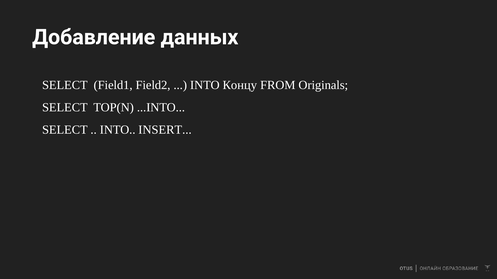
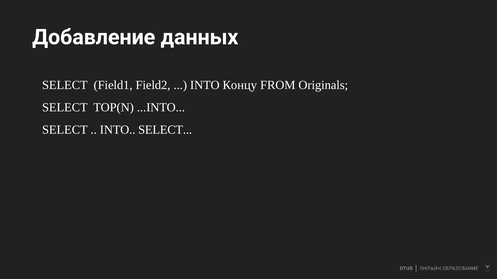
INTO INSERT: INSERT -> SELECT (165, 130)
